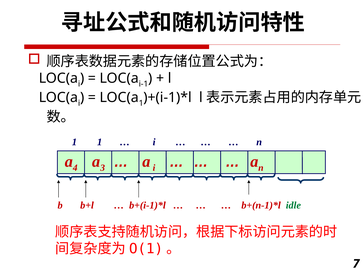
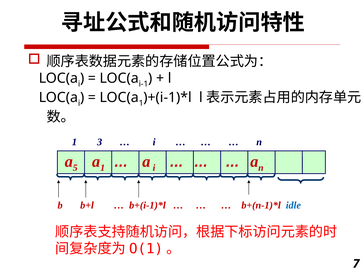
1 1: 1 -> 3 (100, 142)
4: 4 -> 5 (75, 168)
a 3: 3 -> 1 (103, 168)
idle colour: green -> blue (293, 206)
